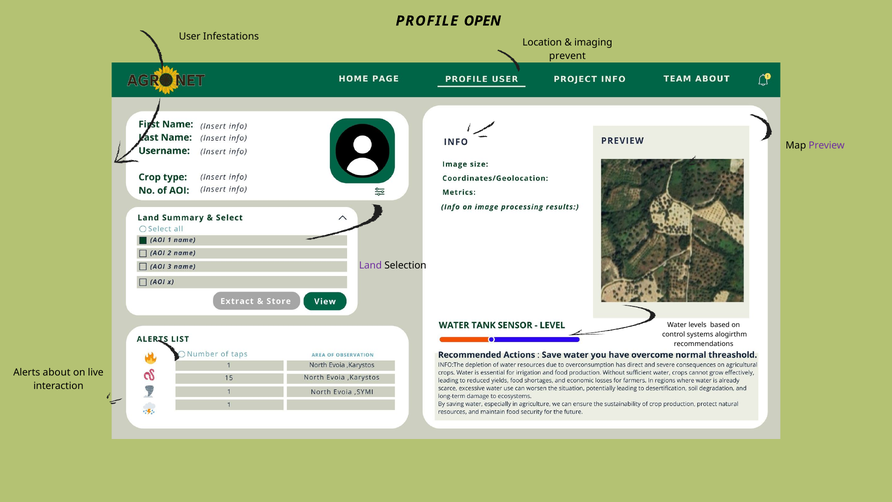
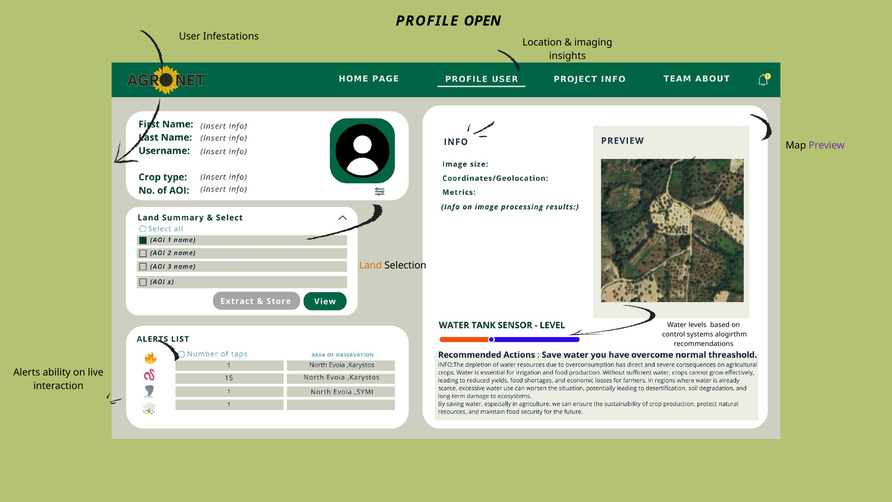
prevent: prevent -> insights (567, 56)
Land colour: purple -> orange (370, 266)
about: about -> ability (57, 372)
